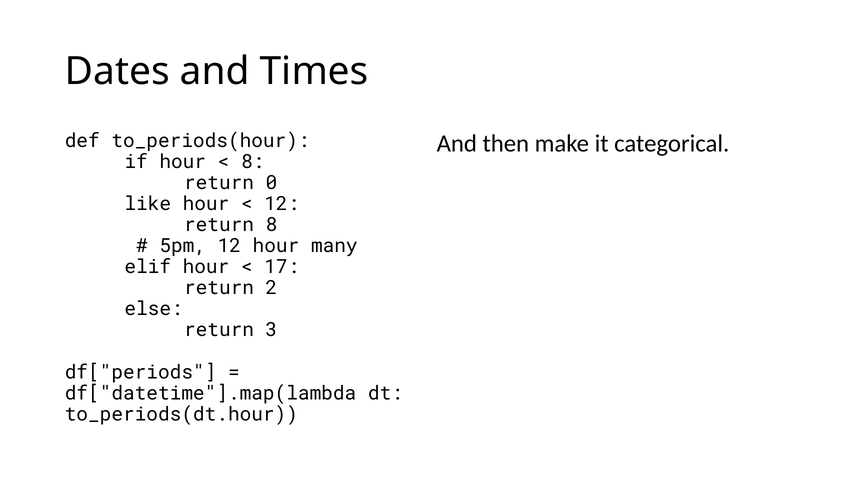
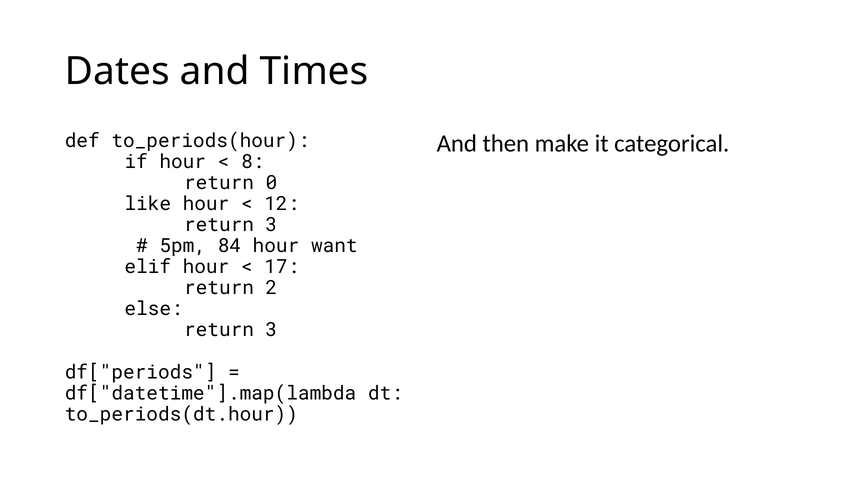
8: 8 -> 3 (271, 225)
5pm 12: 12 -> 84 (229, 246)
many: many -> want (334, 246)
